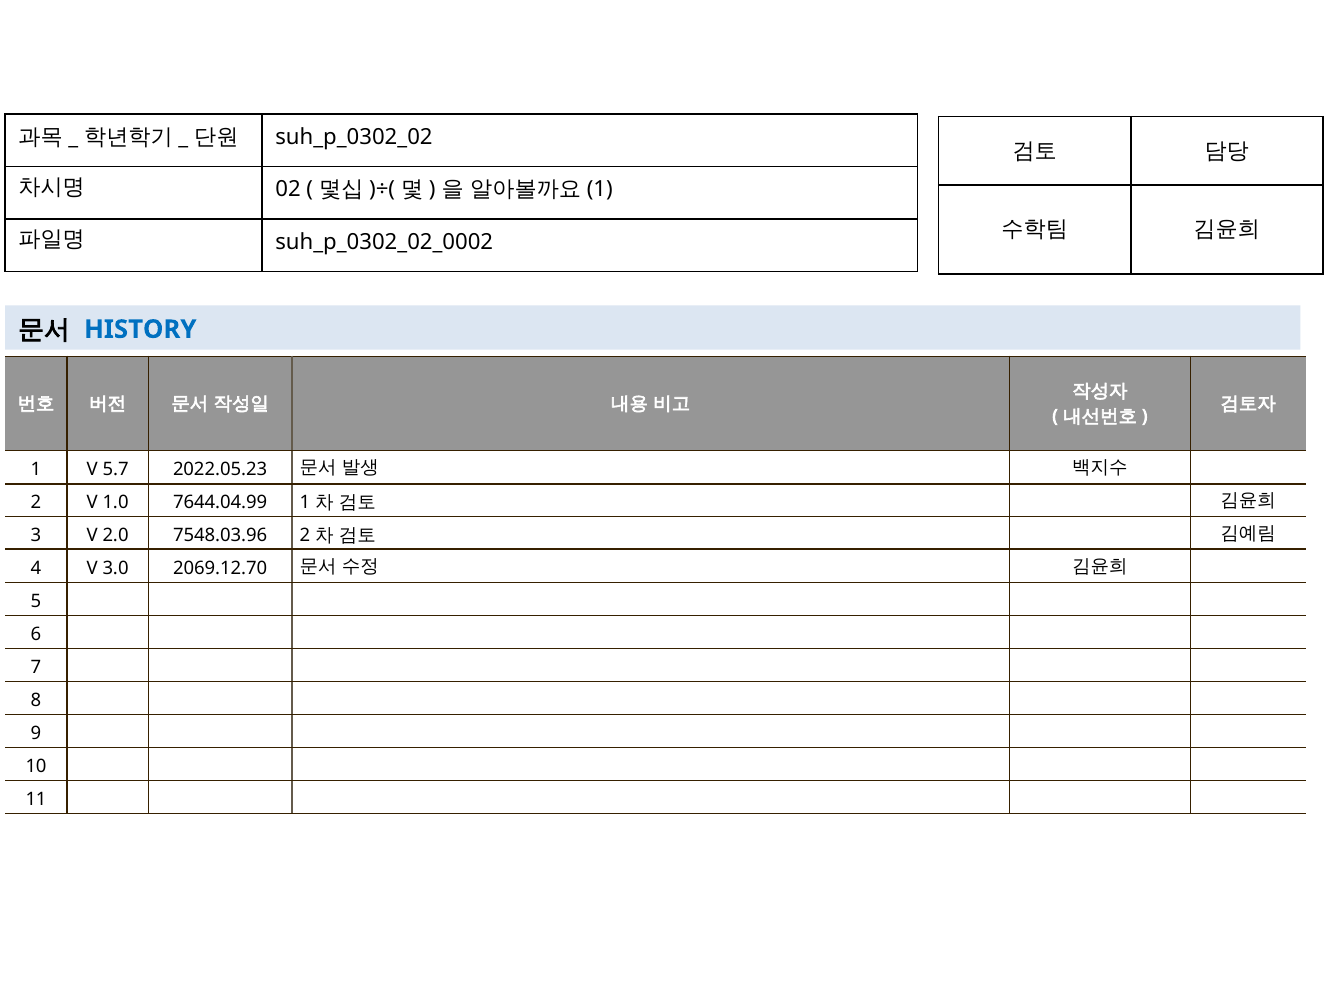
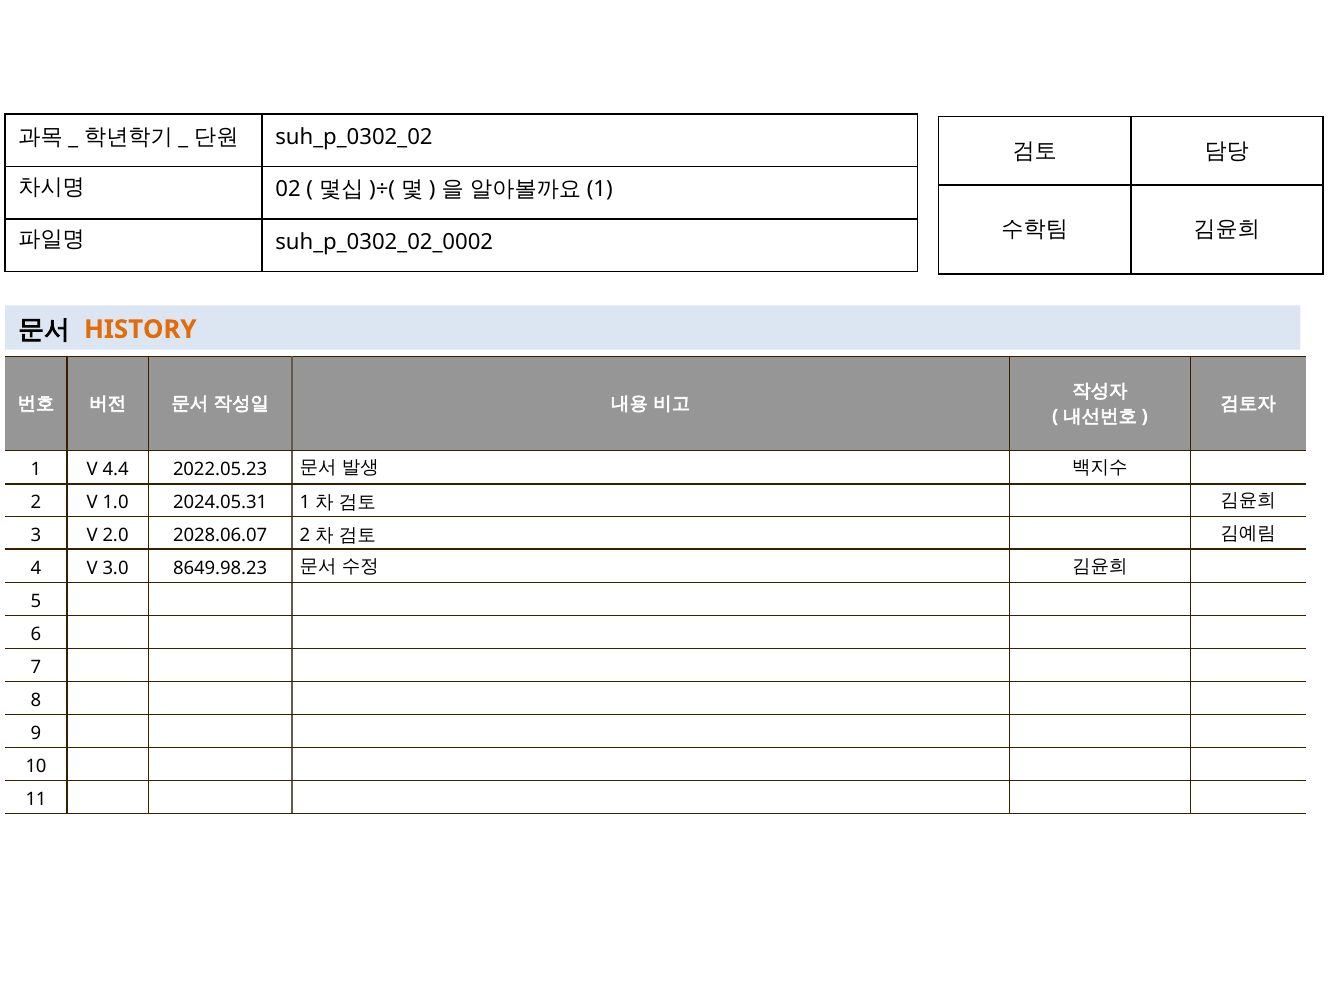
HISTORY colour: blue -> orange (140, 329)
5.7: 5.7 -> 4.4 (116, 469)
7644.04.99: 7644.04.99 -> 2024.05.31 (220, 503)
7548.03.96: 7548.03.96 -> 2028.06.07 (220, 535)
2069.12.70: 2069.12.70 -> 8649.98.23 (220, 568)
